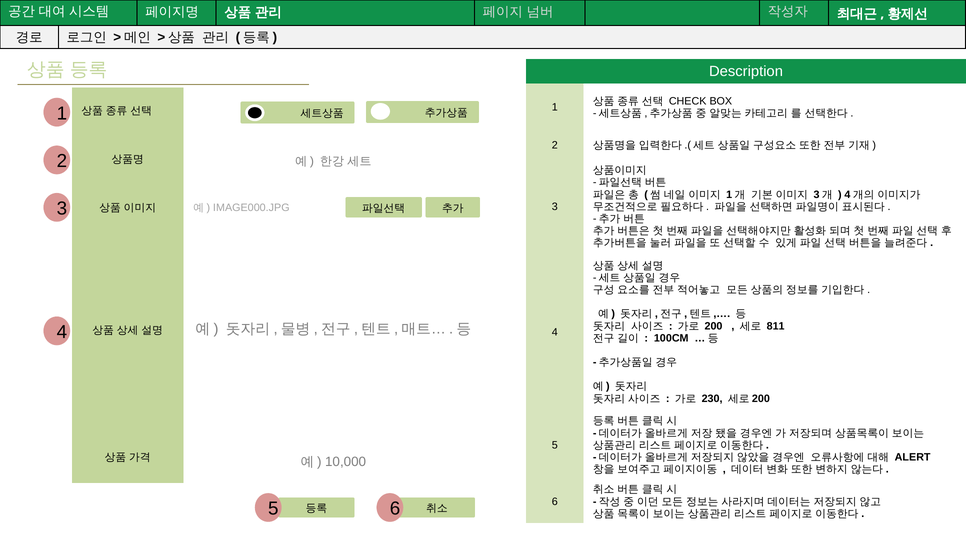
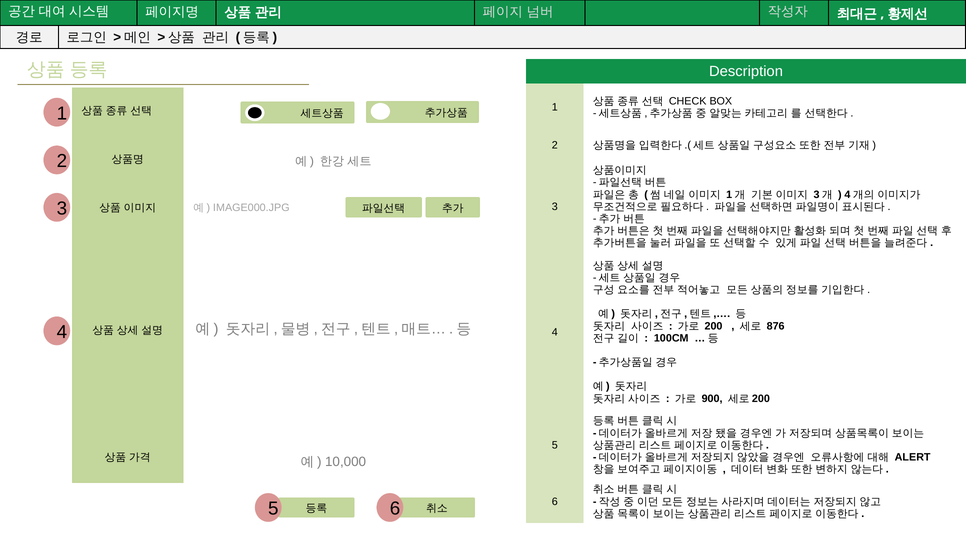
811: 811 -> 876 (776, 326)
230: 230 -> 900 (712, 399)
